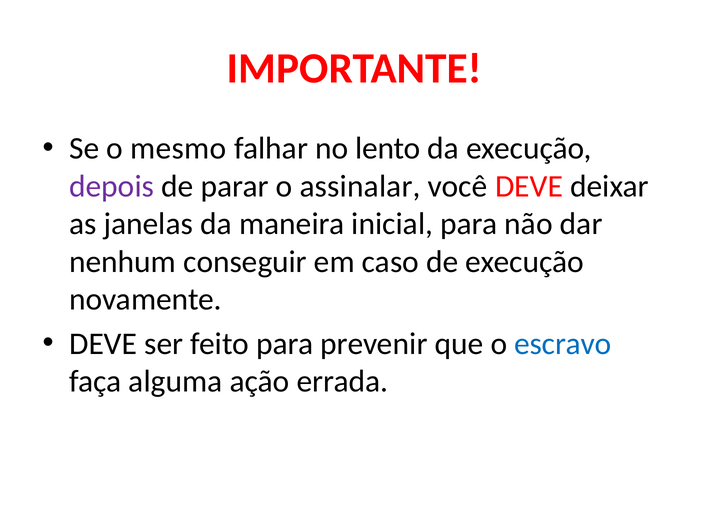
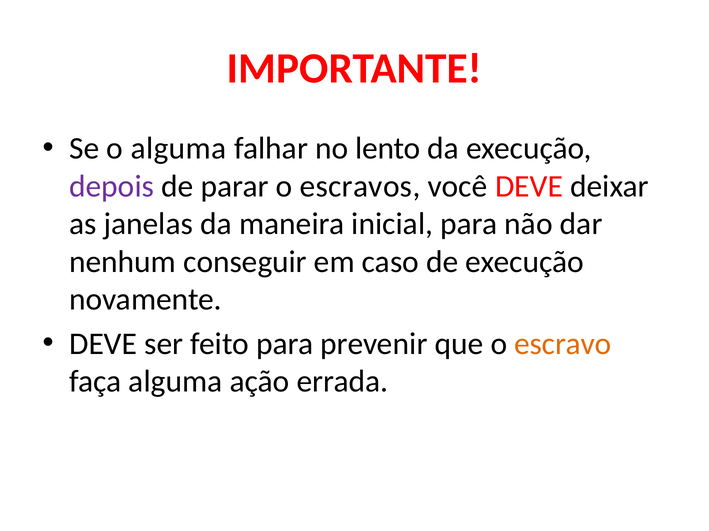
o mesmo: mesmo -> alguma (178, 149)
assinalar: assinalar -> escravos (360, 187)
escravo colour: blue -> orange (563, 344)
